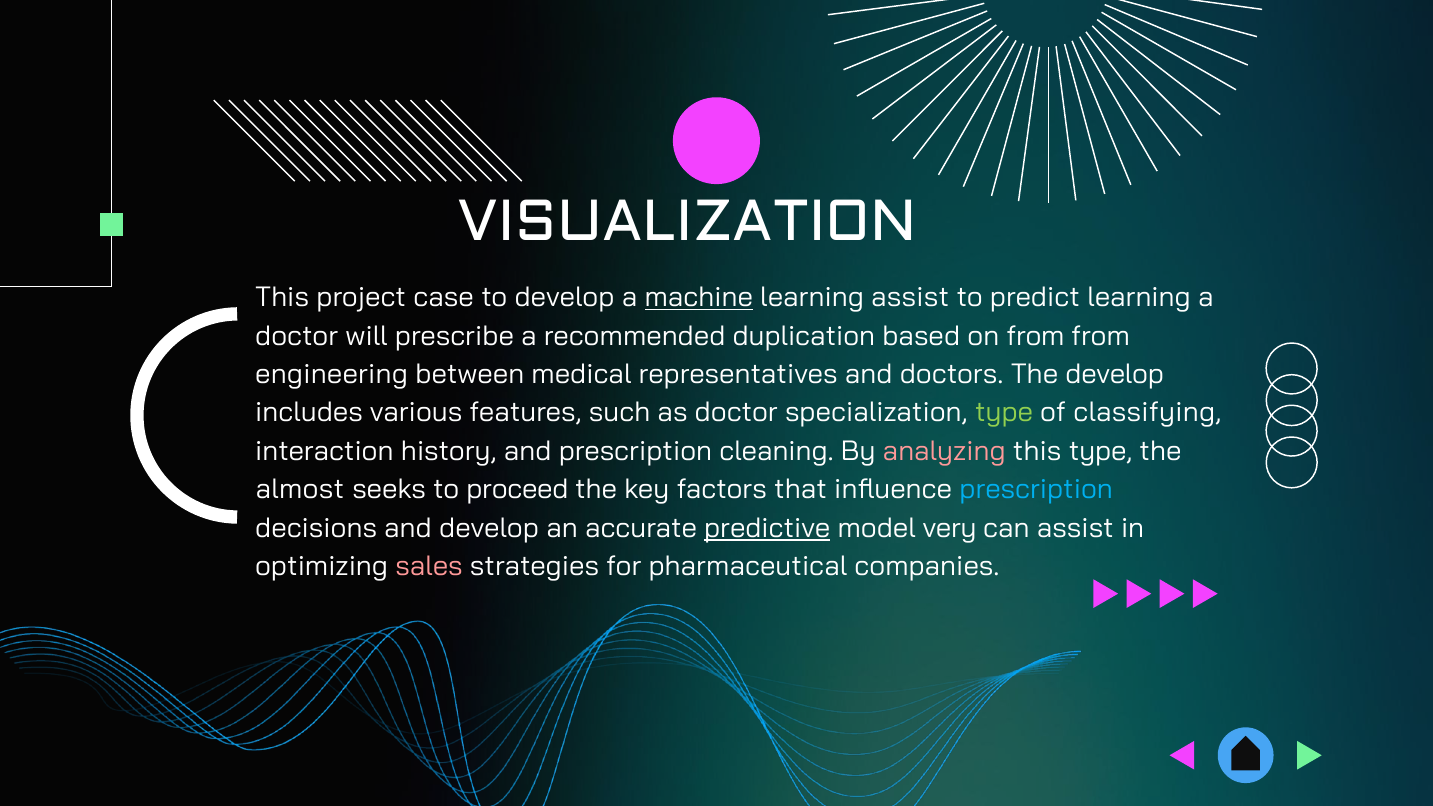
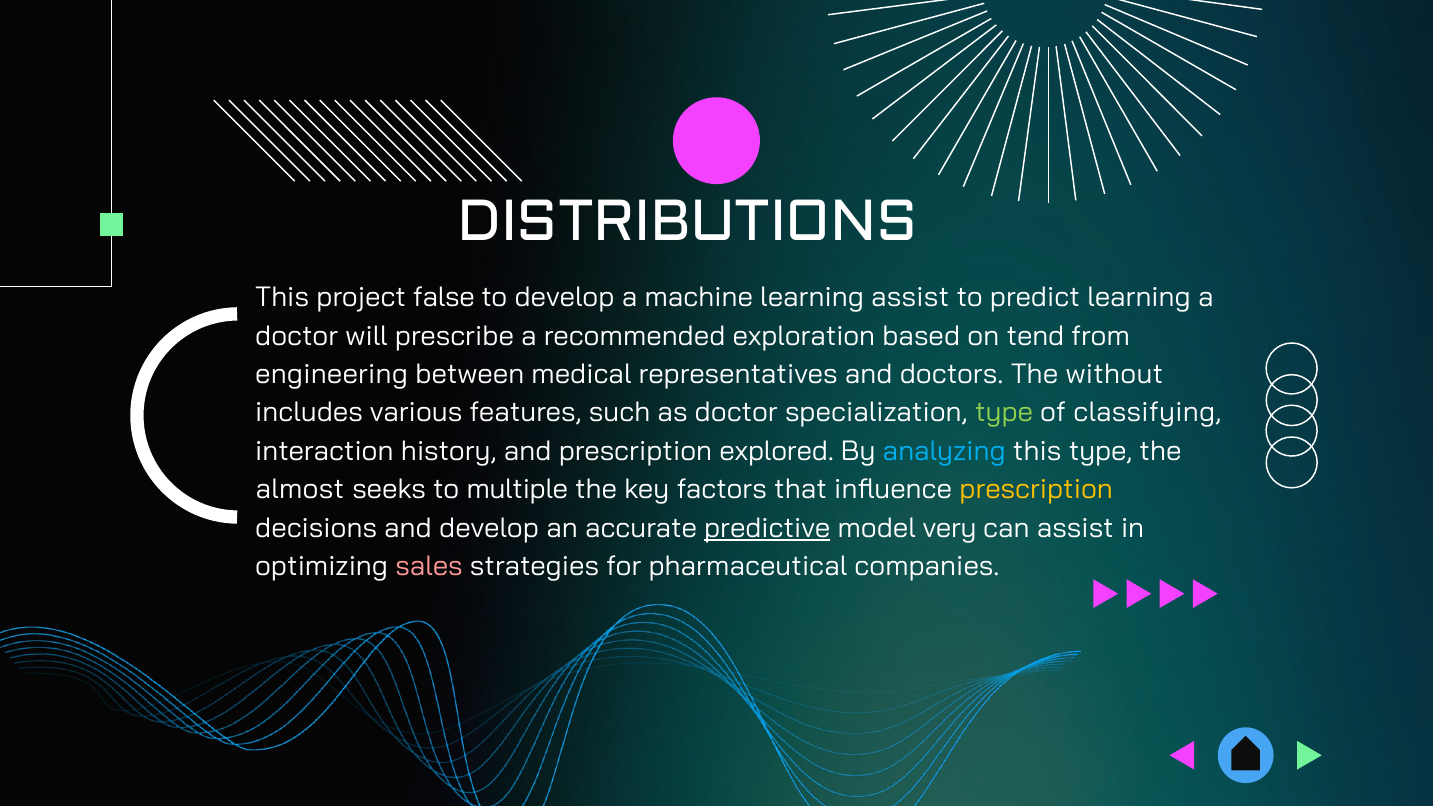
VISUALIZATION: VISUALIZATION -> DISTRIBUTIONS (688, 222)
case: case -> false (444, 297)
machine underline: present -> none (699, 297)
duplication: duplication -> exploration (804, 336)
on from: from -> tend (1035, 336)
The develop: develop -> without (1114, 374)
cleaning: cleaning -> explored (777, 451)
analyzing colour: pink -> light blue (944, 451)
proceed: proceed -> multiple (517, 490)
prescription colour: light blue -> yellow (1036, 490)
